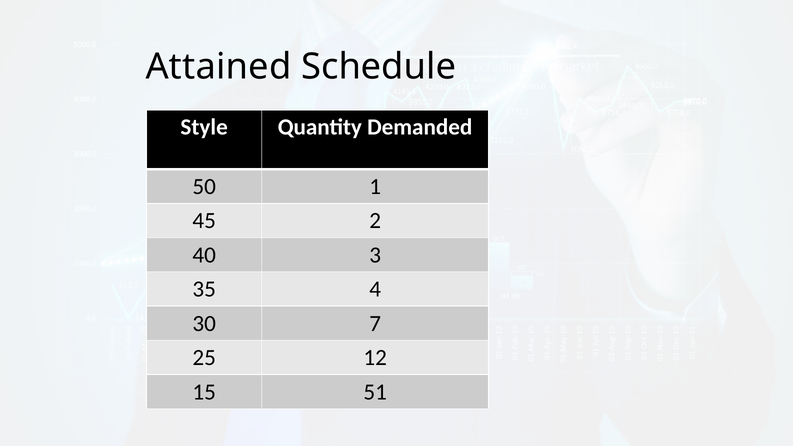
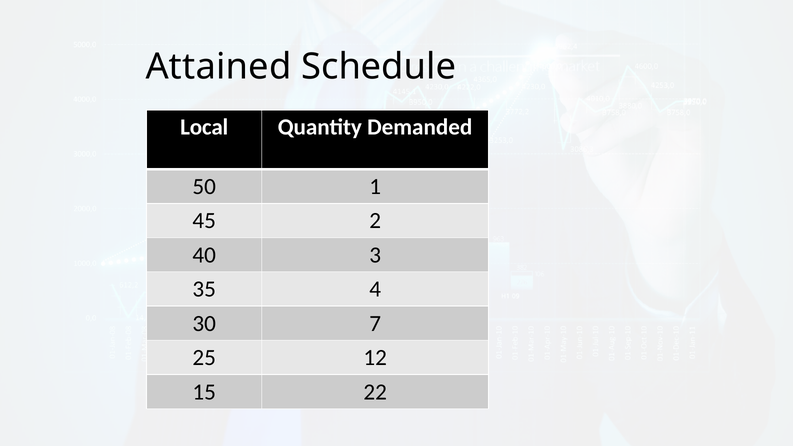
Style: Style -> Local (204, 127)
51: 51 -> 22 (375, 392)
